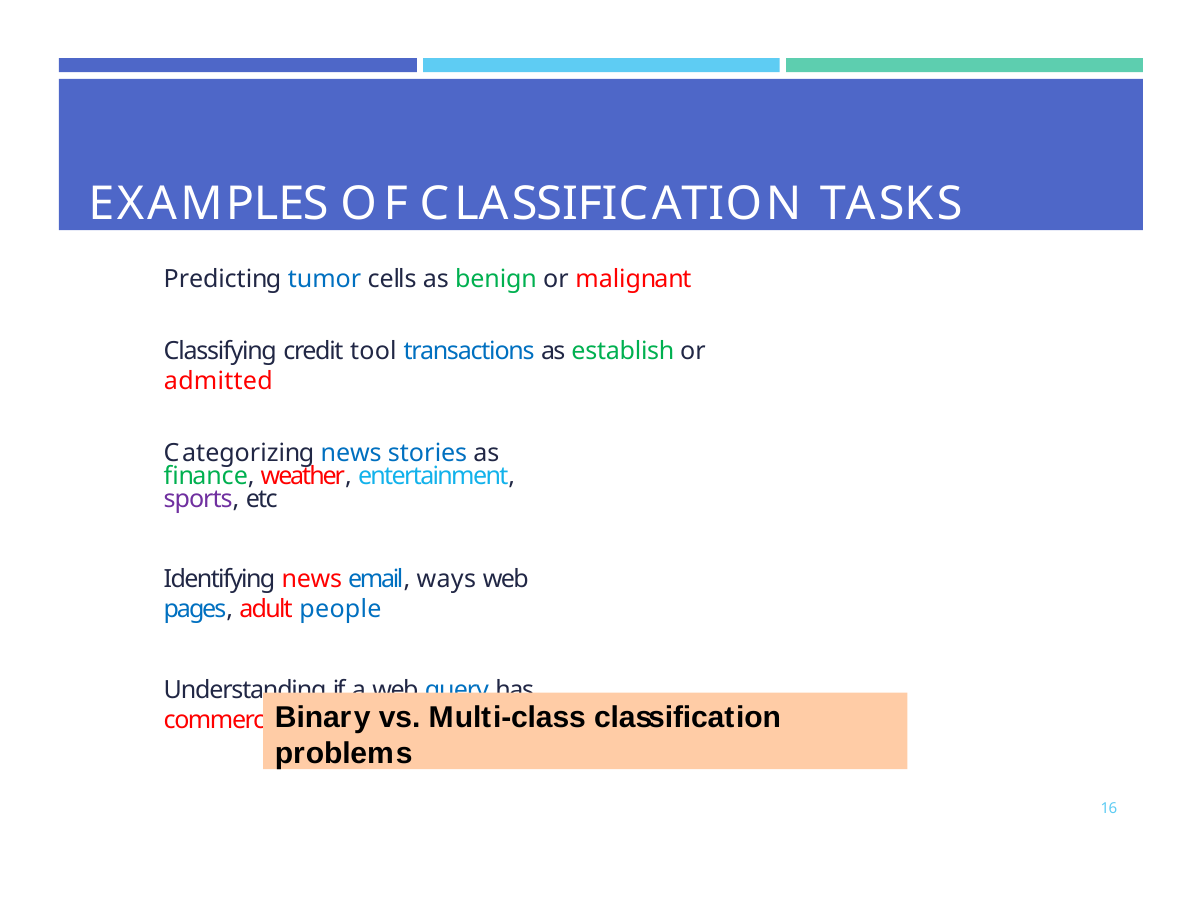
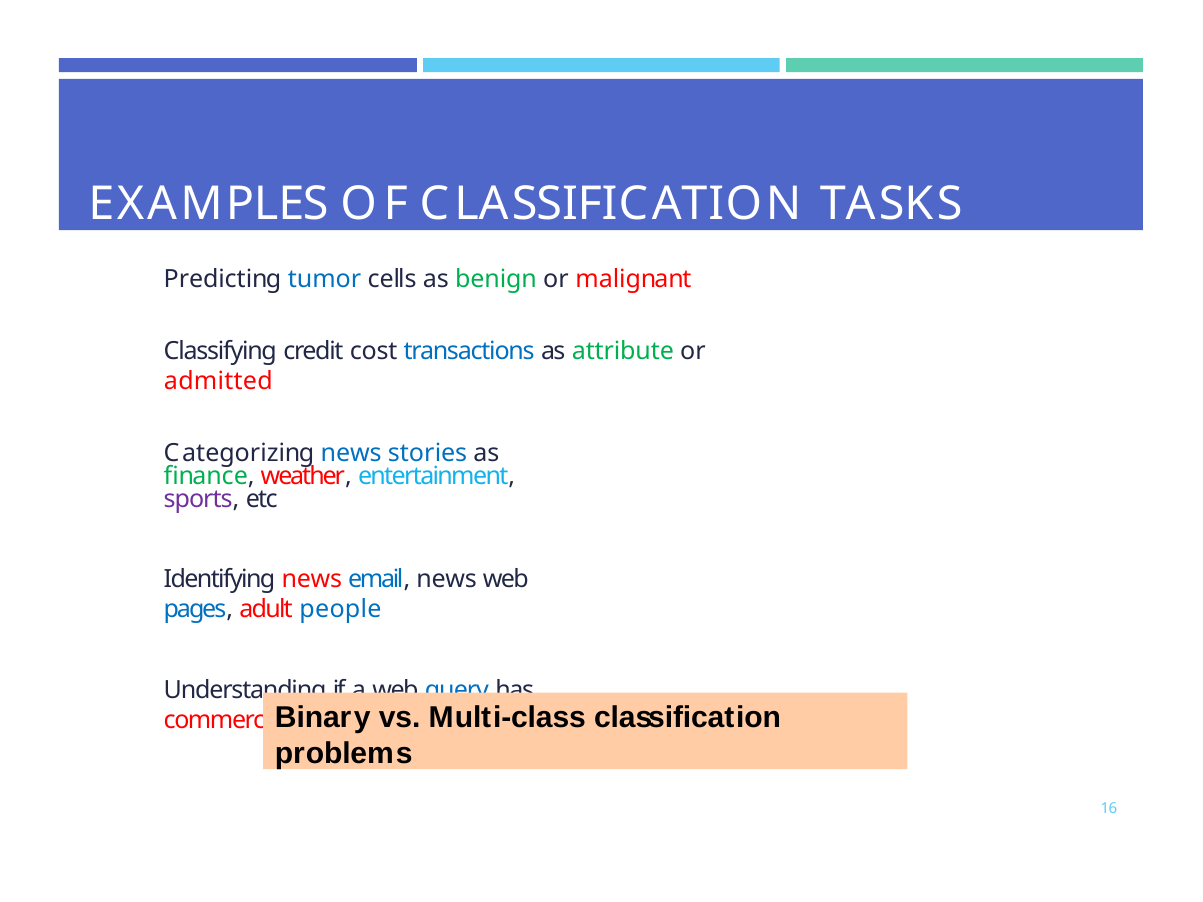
tool: tool -> cost (374, 351)
establish: establish -> attribute (623, 351)
email ways: ways -> news (447, 579)
